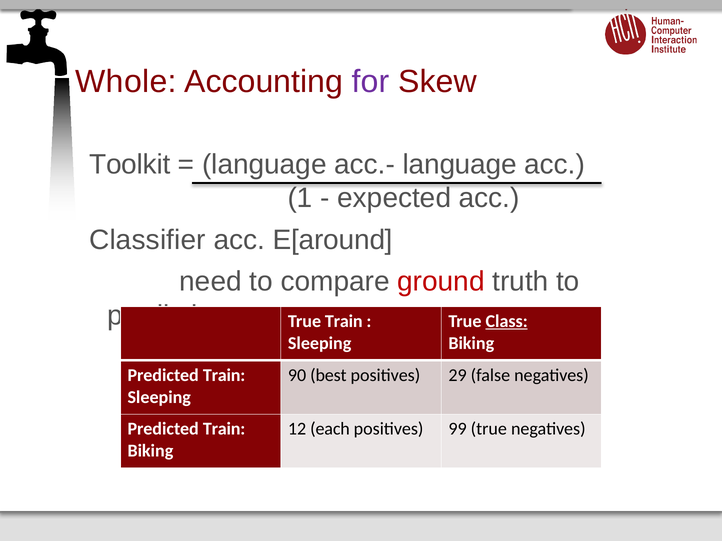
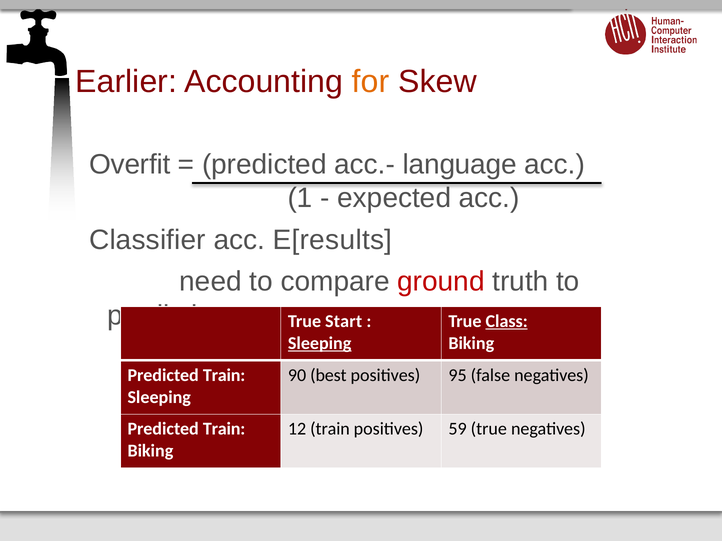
Whole: Whole -> Earlier (126, 82)
for colour: purple -> orange (371, 82)
Toolkit: Toolkit -> Overfit (130, 165)
language: language -> predicted (264, 165)
E[around: E[around -> E[results (333, 240)
True Train: Train -> Start (344, 322)
Sleeping underline: none -> present (320, 344)
29: 29 -> 95 (458, 376)
12 each: each -> train (330, 429)
99: 99 -> 59 (458, 429)
